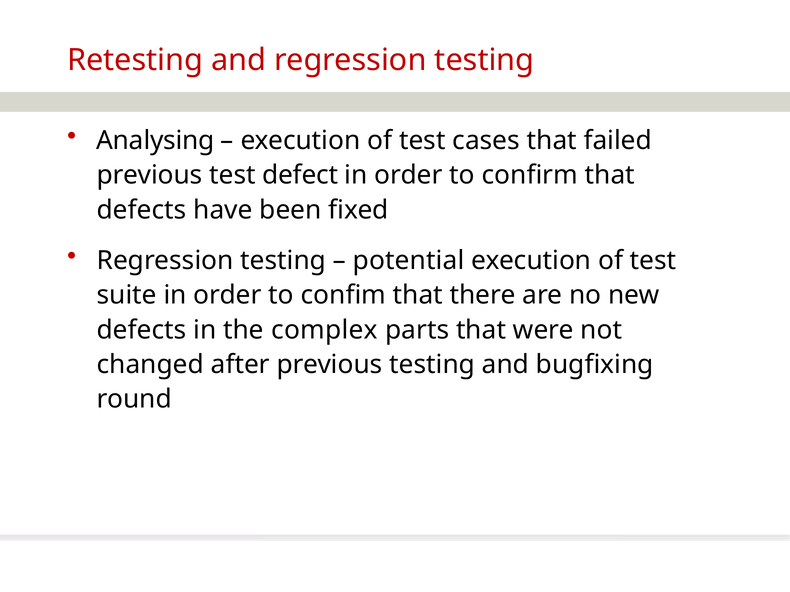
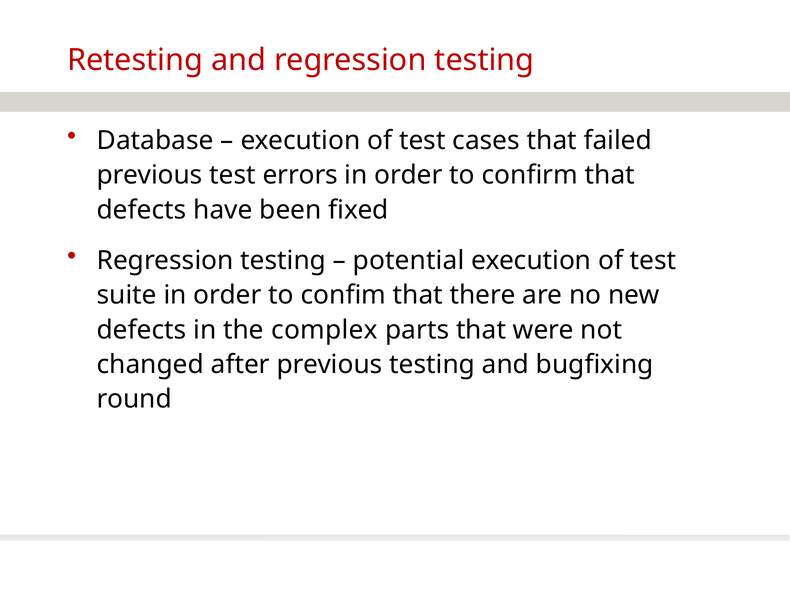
Analysing: Analysing -> Database (155, 141)
defect: defect -> errors (300, 175)
